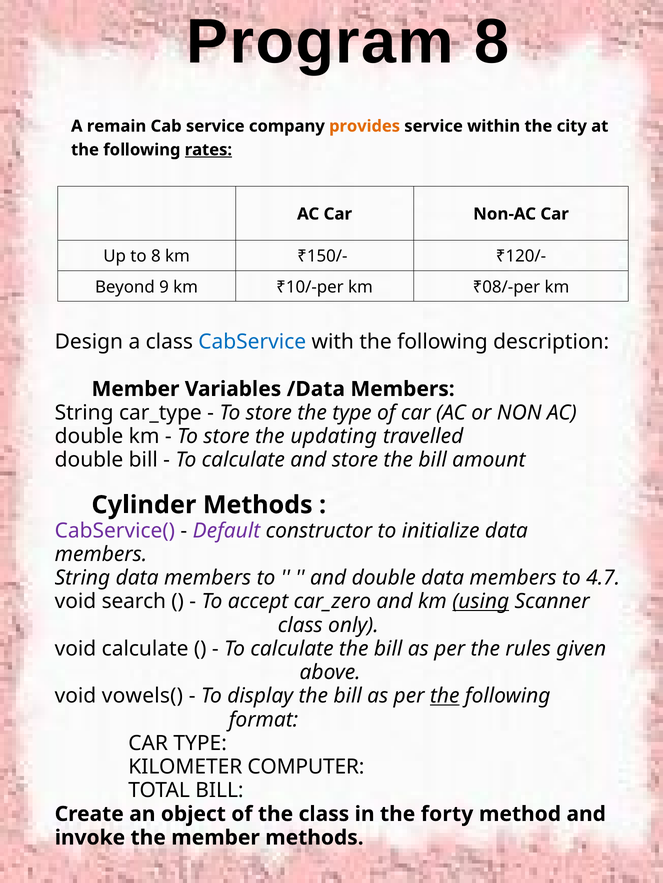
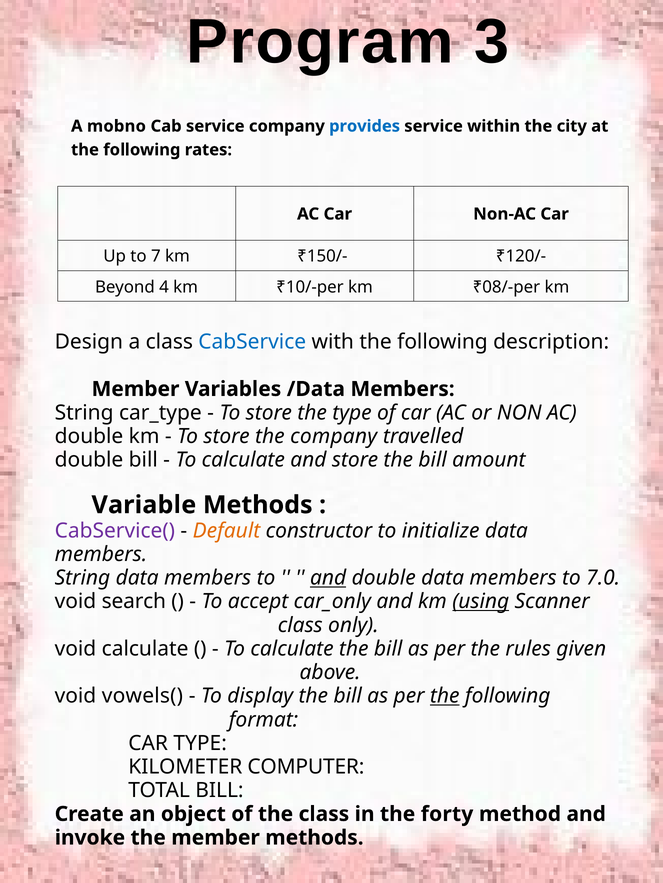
Program 8: 8 -> 3 (492, 42)
remain: remain -> mobno (116, 126)
provides colour: orange -> blue (365, 126)
rates underline: present -> none (208, 150)
to 8: 8 -> 7 (156, 257)
9: 9 -> 4 (164, 287)
the updating: updating -> company (334, 437)
Cylinder: Cylinder -> Variable (144, 505)
Default colour: purple -> orange (226, 531)
and underline: none -> present (328, 579)
4.7: 4.7 -> 7.0 (603, 579)
car_zero: car_zero -> car_only (332, 602)
